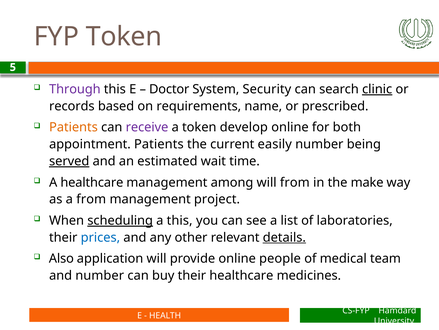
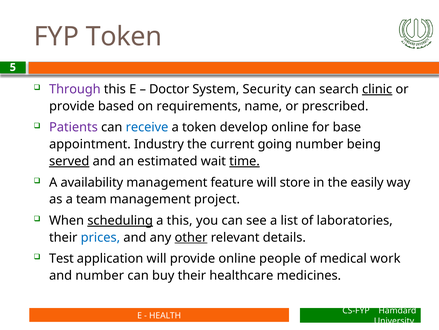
records: records -> provide (72, 106)
Patients colour: orange -> purple (73, 127)
receive colour: purple -> blue (147, 127)
both: both -> base (347, 127)
appointment Patients: Patients -> Industry (159, 144)
easily: easily -> going (275, 144)
time underline: none -> present (245, 161)
A healthcare: healthcare -> availability (92, 182)
among: among -> feature (232, 182)
will from: from -> store (295, 182)
make: make -> easily (367, 182)
a from: from -> team (91, 199)
other underline: none -> present (191, 237)
details underline: present -> none (284, 237)
Also: Also -> Test (61, 258)
team: team -> work (385, 258)
